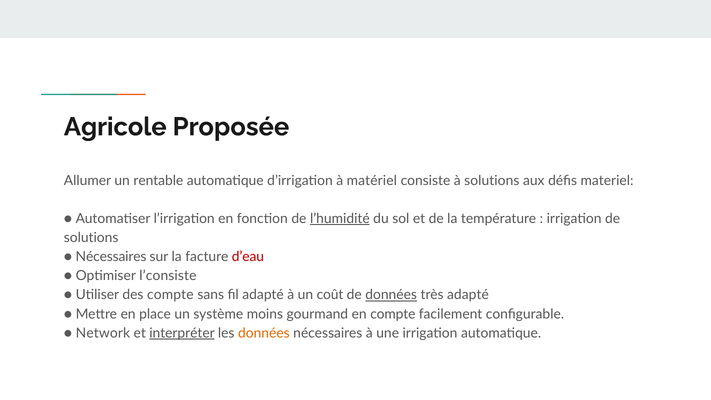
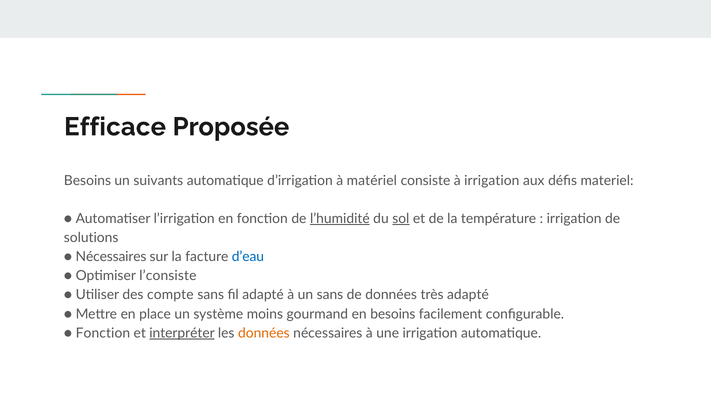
Agricole: Agricole -> Efficace (115, 127)
Allumer: Allumer -> Besoins (87, 180)
rentable: rentable -> suivants (158, 180)
à solutions: solutions -> irrigation (492, 180)
sol underline: none -> present (401, 219)
d’eau colour: red -> blue (248, 257)
un coût: coût -> sans (330, 295)
données underline: present -> none (391, 295)
en compte: compte -> besoins (393, 314)
Network: Network -> Fonction (103, 333)
